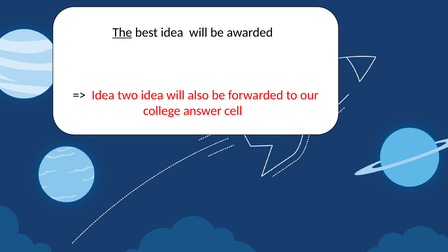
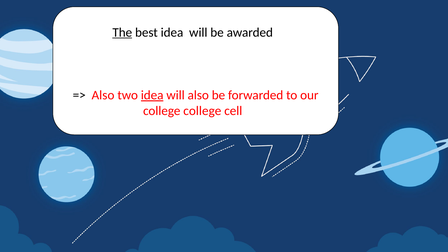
Idea: Idea -> Also (103, 95)
idea underline: none -> present (152, 95)
college answer: answer -> college (202, 111)
